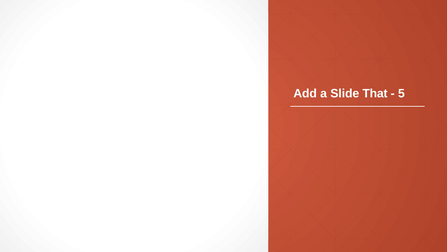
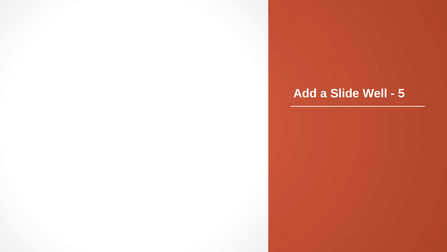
That: That -> Well (375, 93)
